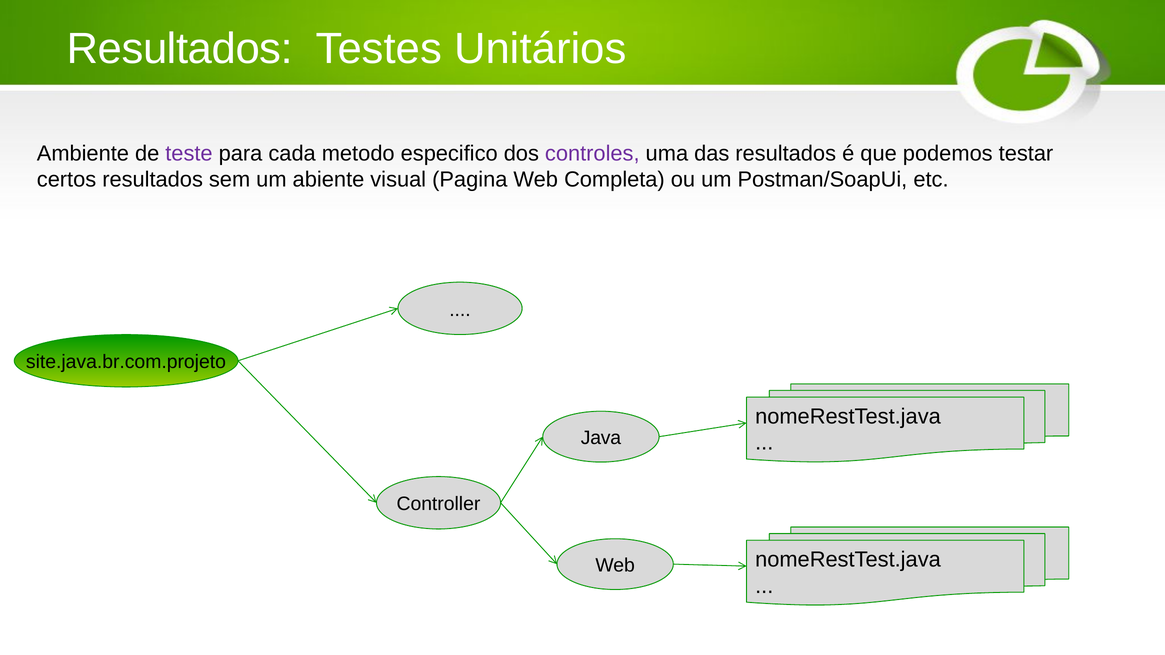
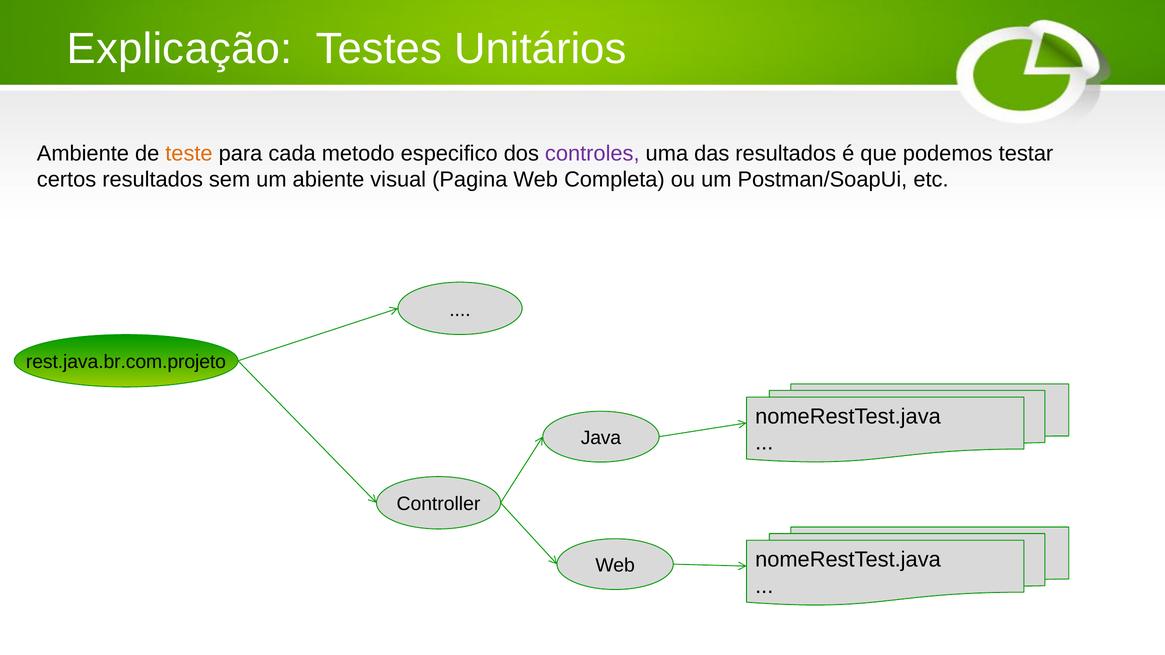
Resultados: Resultados -> Explicação (179, 49)
teste colour: purple -> orange (189, 153)
site.java.br.com.projeto: site.java.br.com.projeto -> rest.java.br.com.projeto (126, 362)
